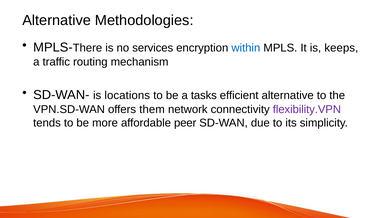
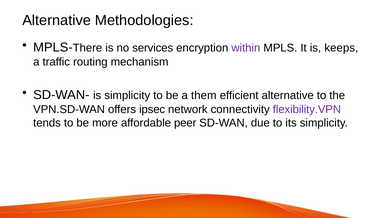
within colour: blue -> purple (246, 48)
is locations: locations -> simplicity (127, 96)
tasks: tasks -> them (204, 96)
them: them -> ipsec (152, 109)
